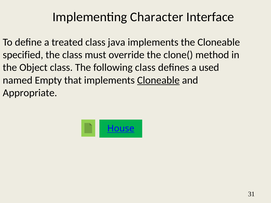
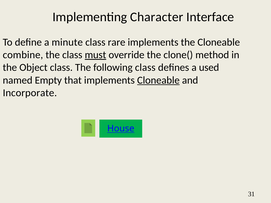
treated: treated -> minute (67, 42)
java: java -> rare (117, 42)
specified: specified -> combine (23, 55)
must underline: none -> present (95, 55)
Appropriate: Appropriate -> Incorporate (30, 93)
